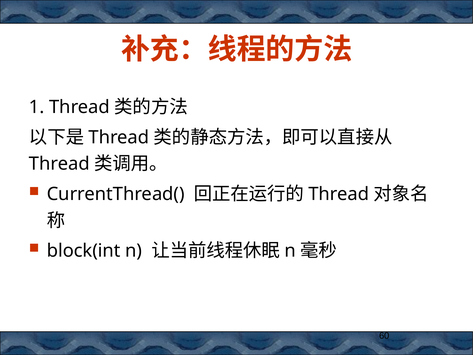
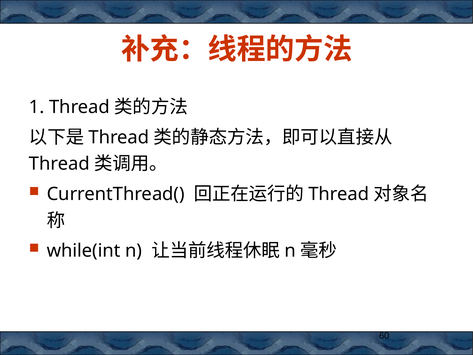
block(int: block(int -> while(int (84, 251)
